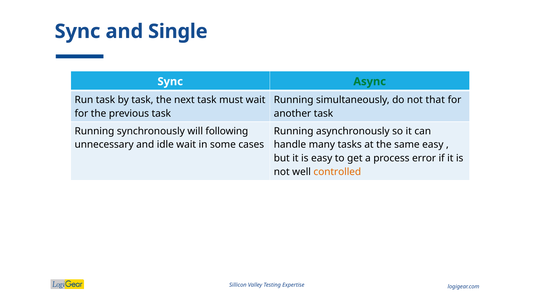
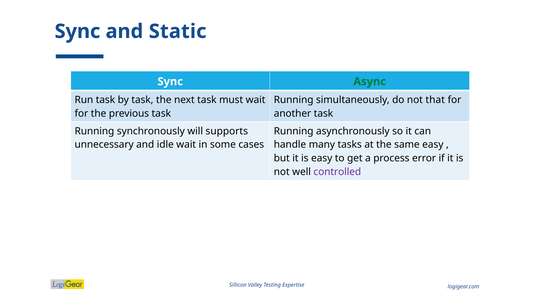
Single: Single -> Static (178, 31)
following: following -> supports (227, 131)
controlled colour: orange -> purple (337, 172)
